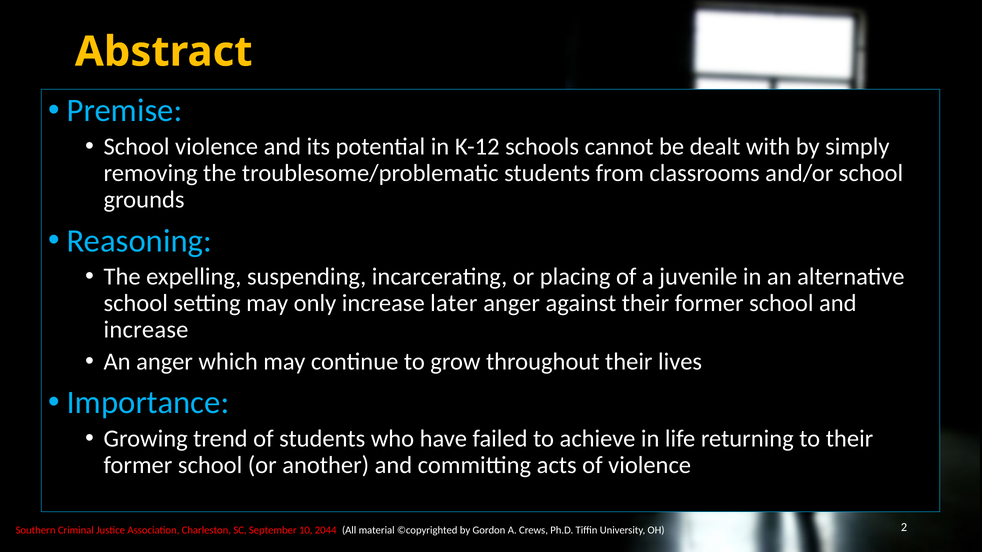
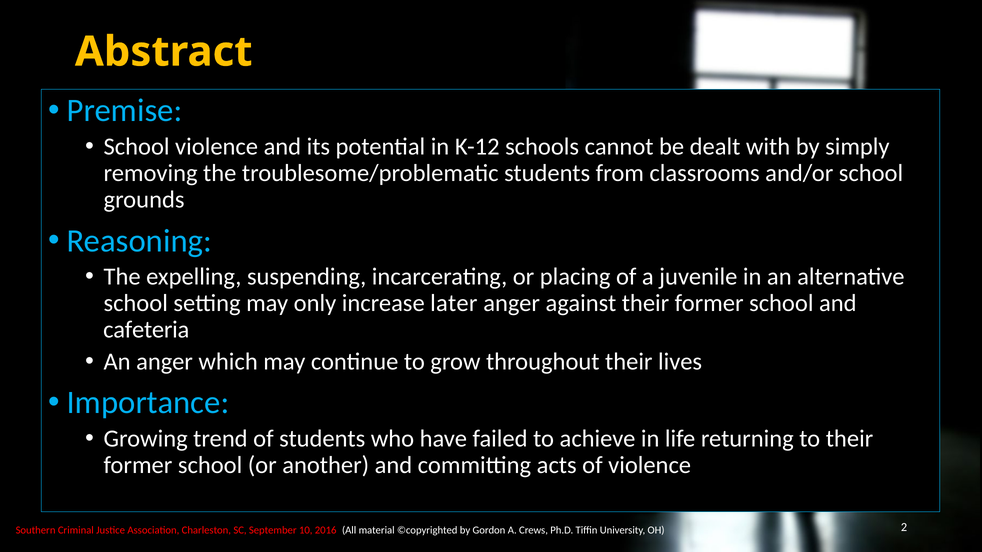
increase: increase -> cafeteria (146, 330)
2044: 2044 -> 2016 (326, 530)
